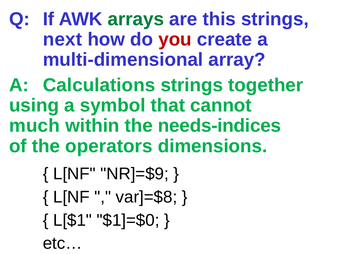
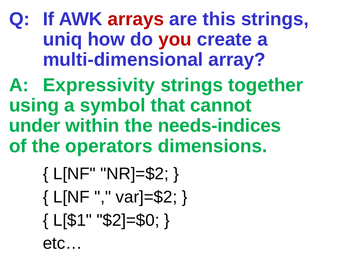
arrays colour: green -> red (136, 19)
next: next -> uniq (63, 39)
Calculations: Calculations -> Expressivity (99, 85)
much: much -> under (35, 126)
NR]=$9: NR]=$9 -> NR]=$2 (135, 174)
var]=$8: var]=$8 -> var]=$2 (146, 197)
$1]=$0: $1]=$0 -> $2]=$0 (128, 220)
